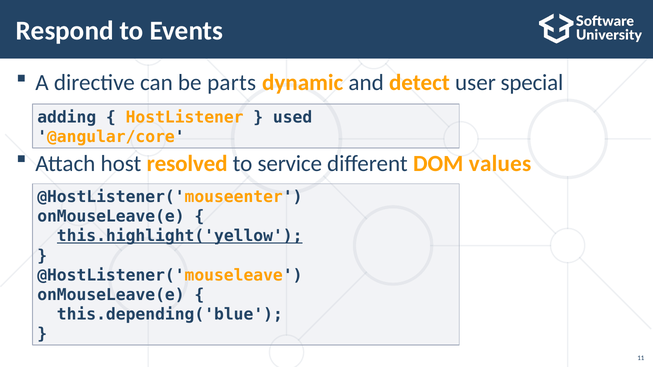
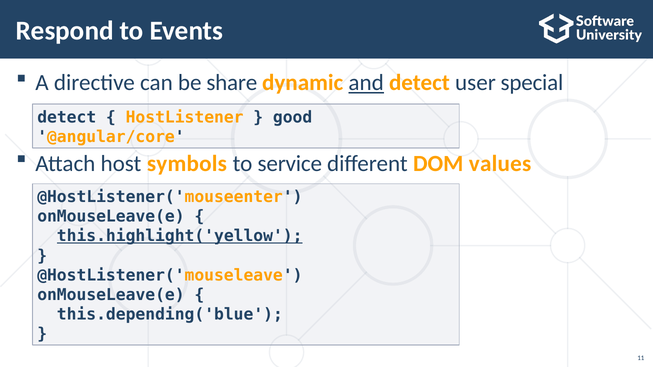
parts: parts -> share (232, 83)
and underline: none -> present (366, 83)
adding: adding -> detect (67, 117)
used: used -> good (293, 117)
resolved: resolved -> symbols (187, 164)
